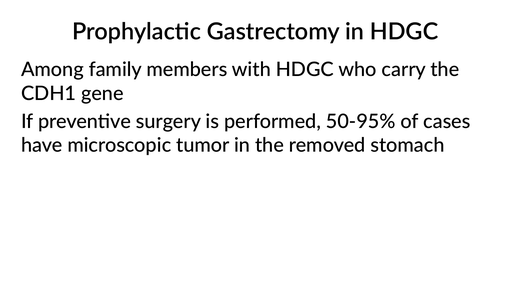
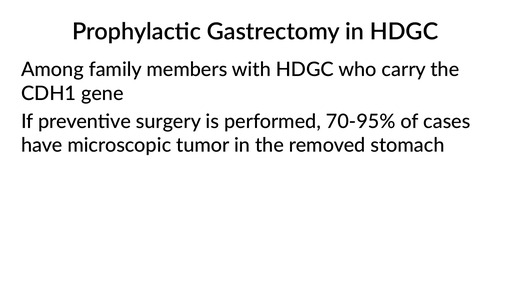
50-95%: 50-95% -> 70-95% (361, 121)
